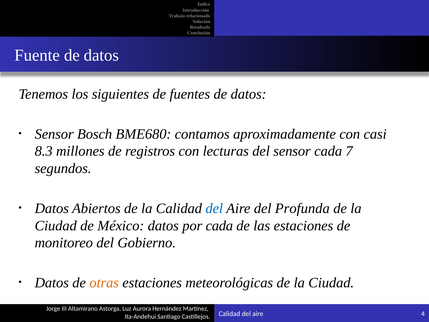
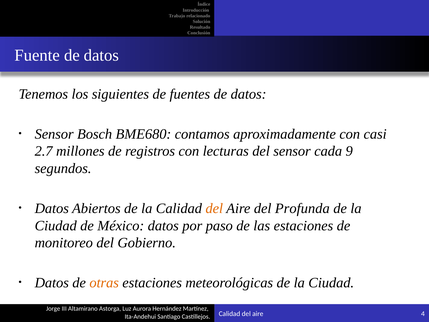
8.3: 8.3 -> 2.7 (44, 151)
7: 7 -> 9 (349, 151)
del colour: blue -> orange (214, 208)
por cada: cada -> paso (219, 225)
